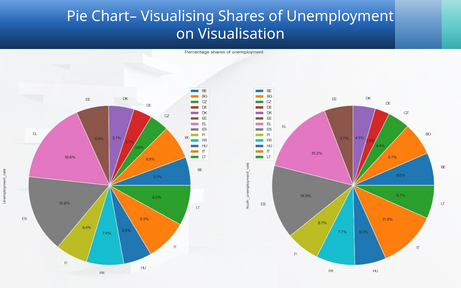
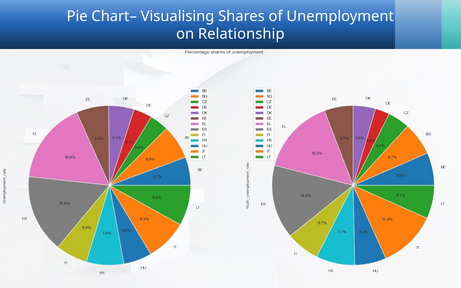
Visualisation: Visualisation -> Relationship (241, 34)
